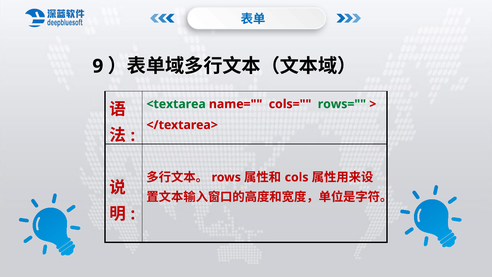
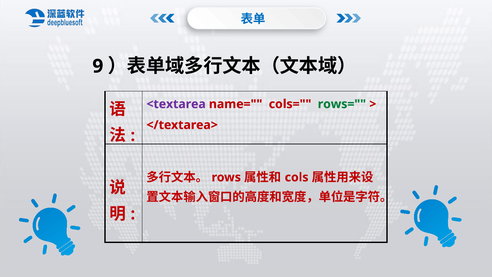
<textarea colour: green -> purple (176, 104)
